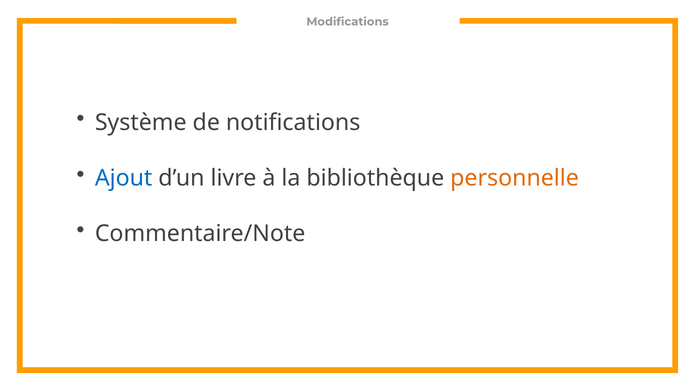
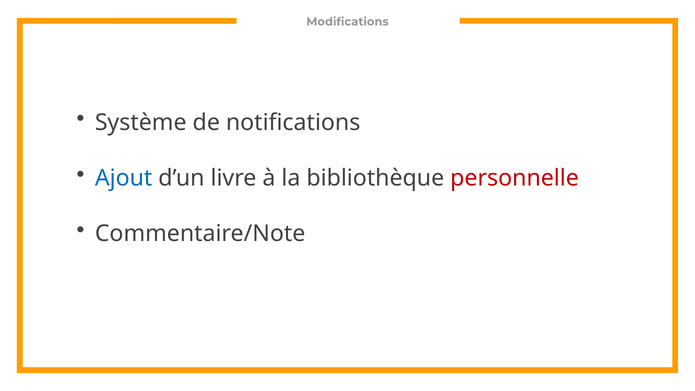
personnelle colour: orange -> red (515, 178)
